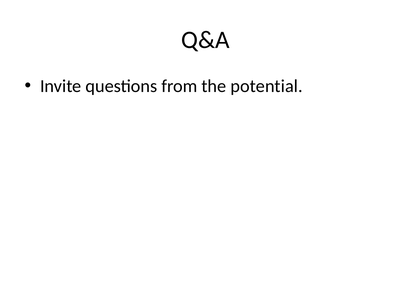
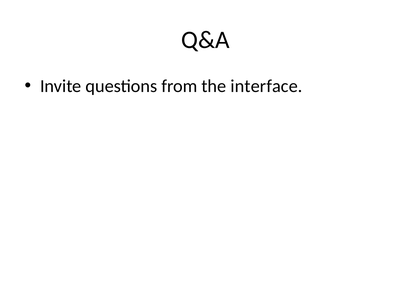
potential: potential -> interface (267, 86)
